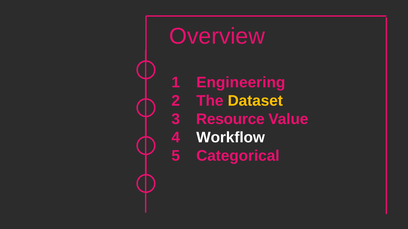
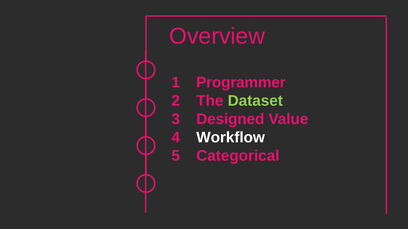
Engineering: Engineering -> Programmer (241, 83)
Dataset colour: yellow -> light green (255, 101)
Resource: Resource -> Designed (230, 119)
